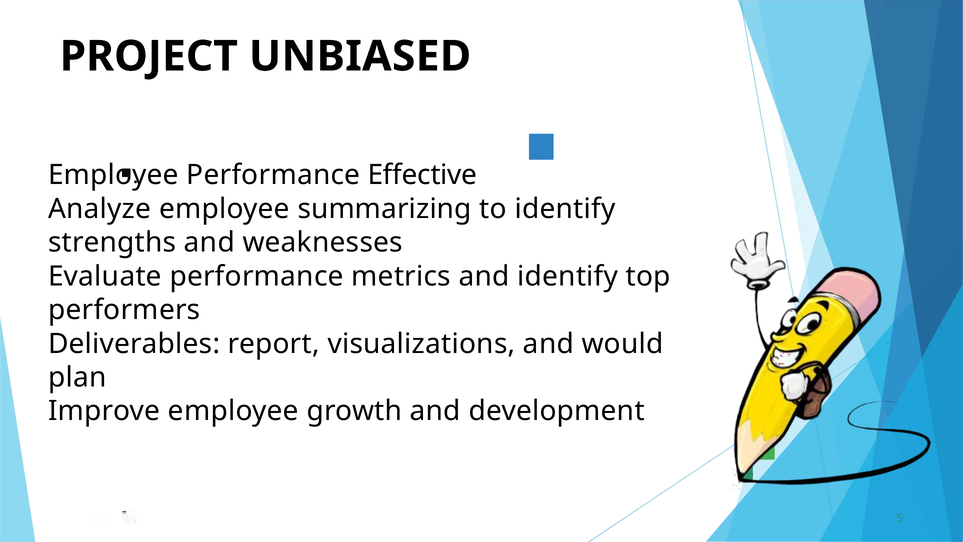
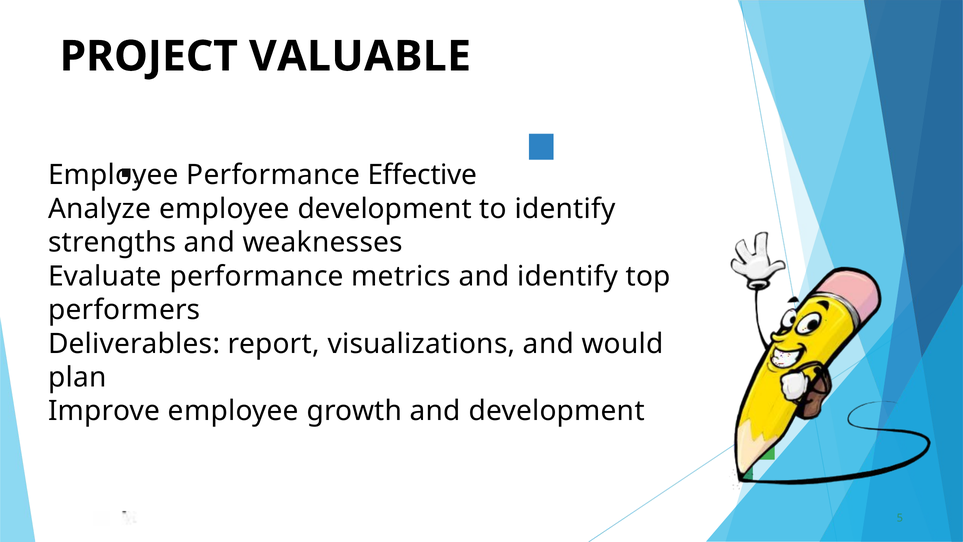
UNBIASED: UNBIASED -> VALUABLE (360, 56)
employee summarizing: summarizing -> development (385, 209)
